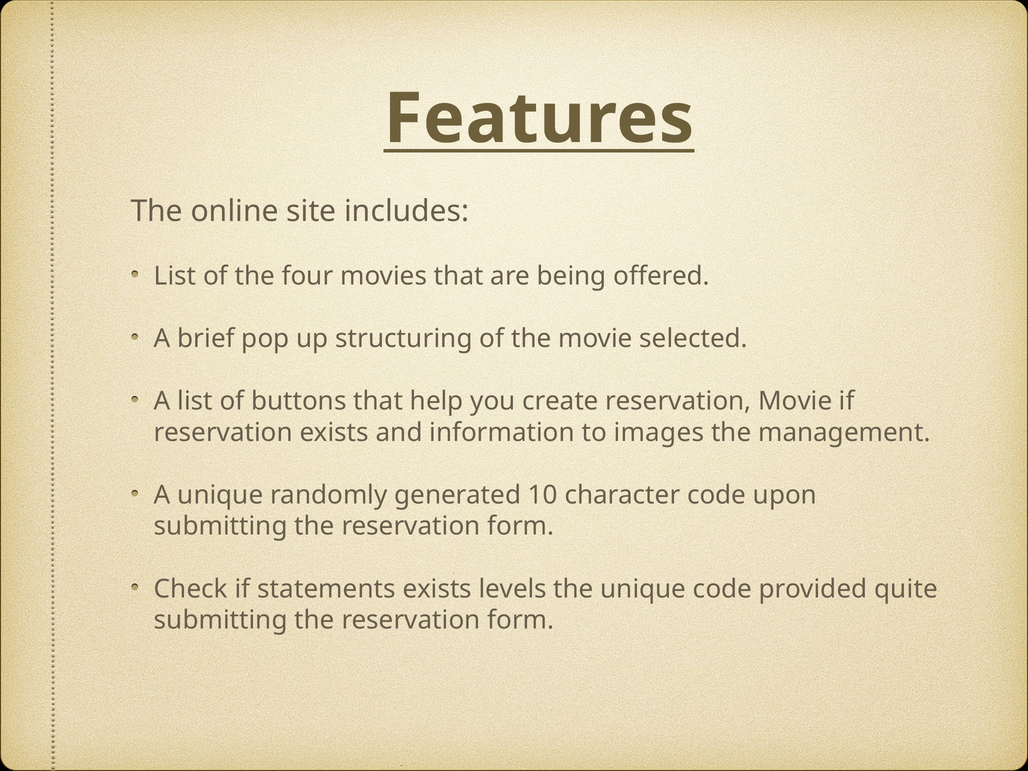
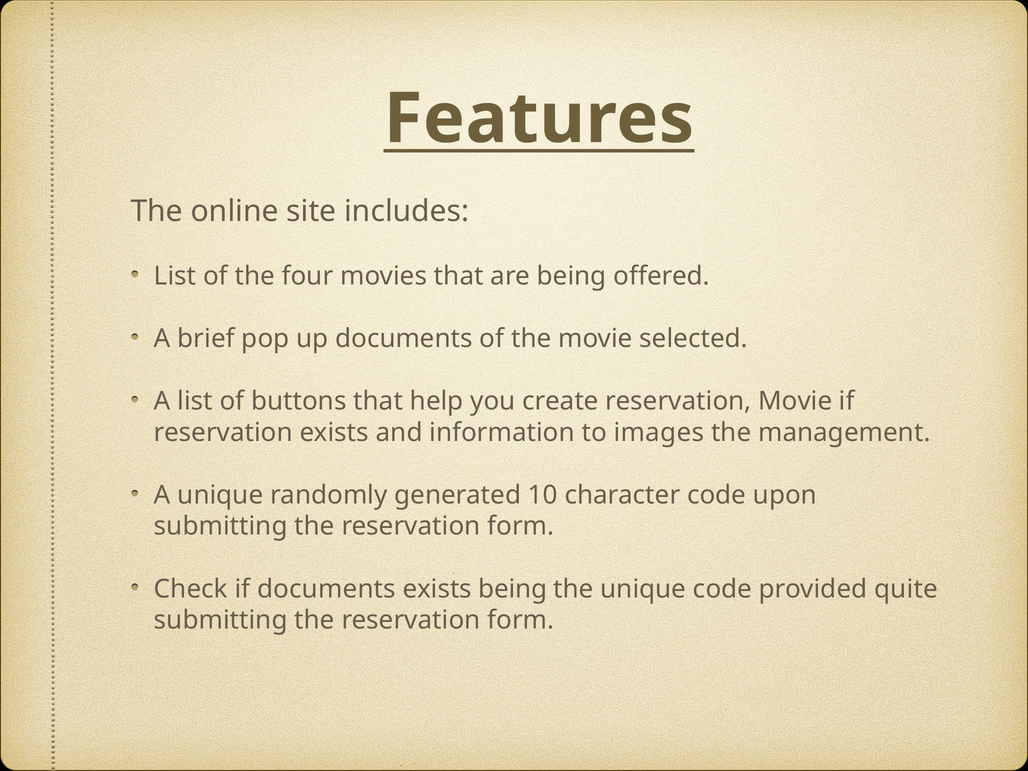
up structuring: structuring -> documents (404, 339)
if statements: statements -> documents (327, 589)
exists levels: levels -> being (513, 589)
